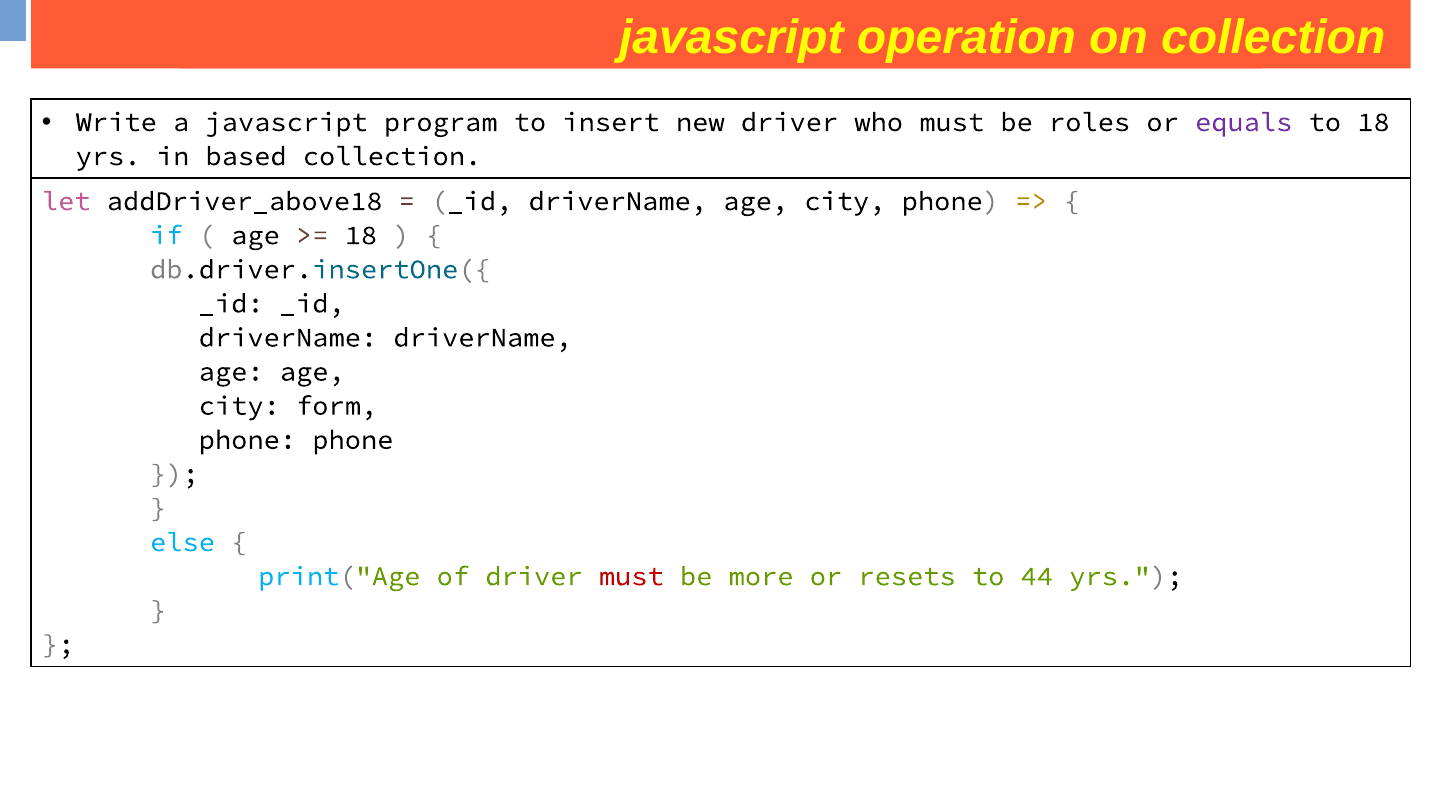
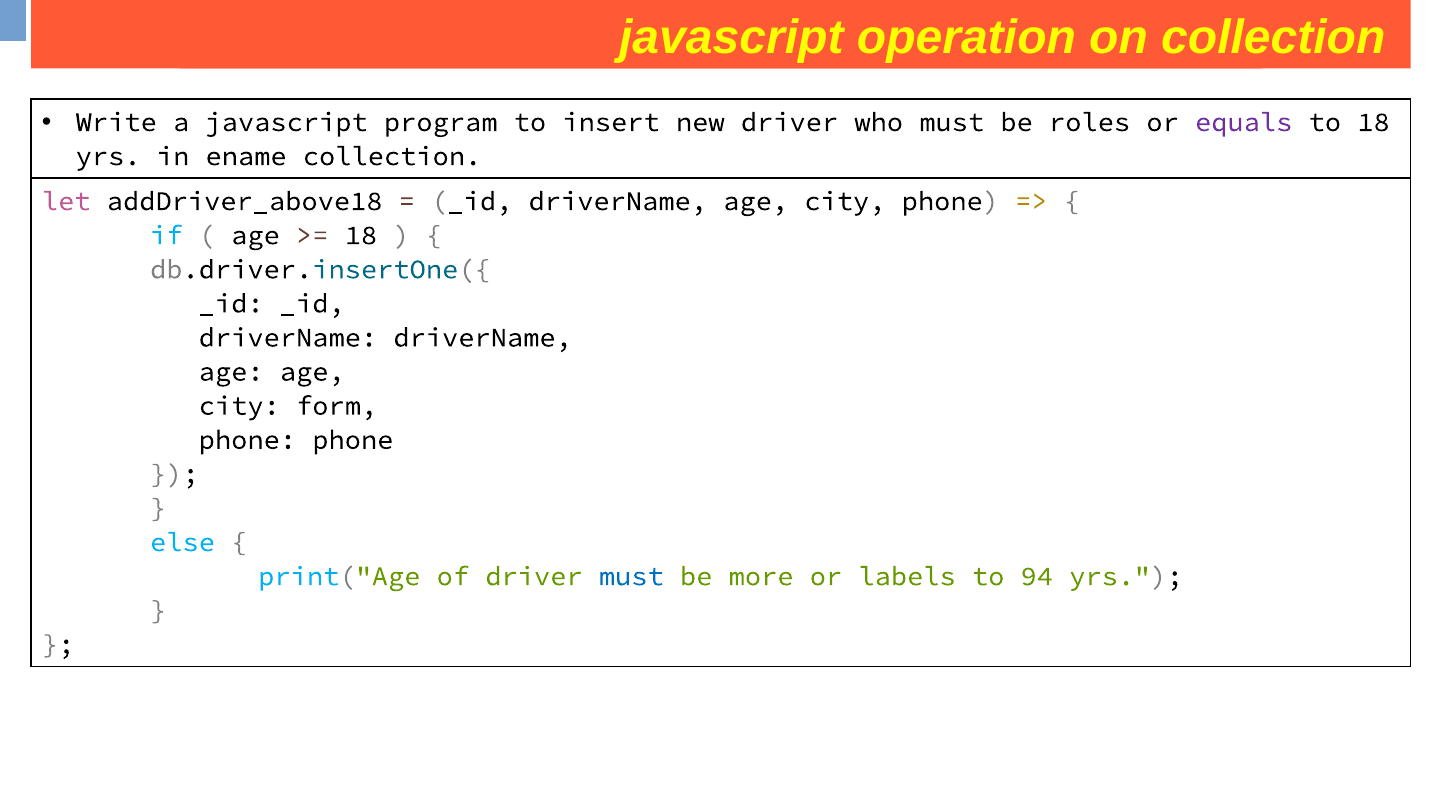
based: based -> ename (246, 156)
must colour: red -> blue (631, 576)
resets: resets -> labels (907, 576)
44: 44 -> 94 (1037, 576)
